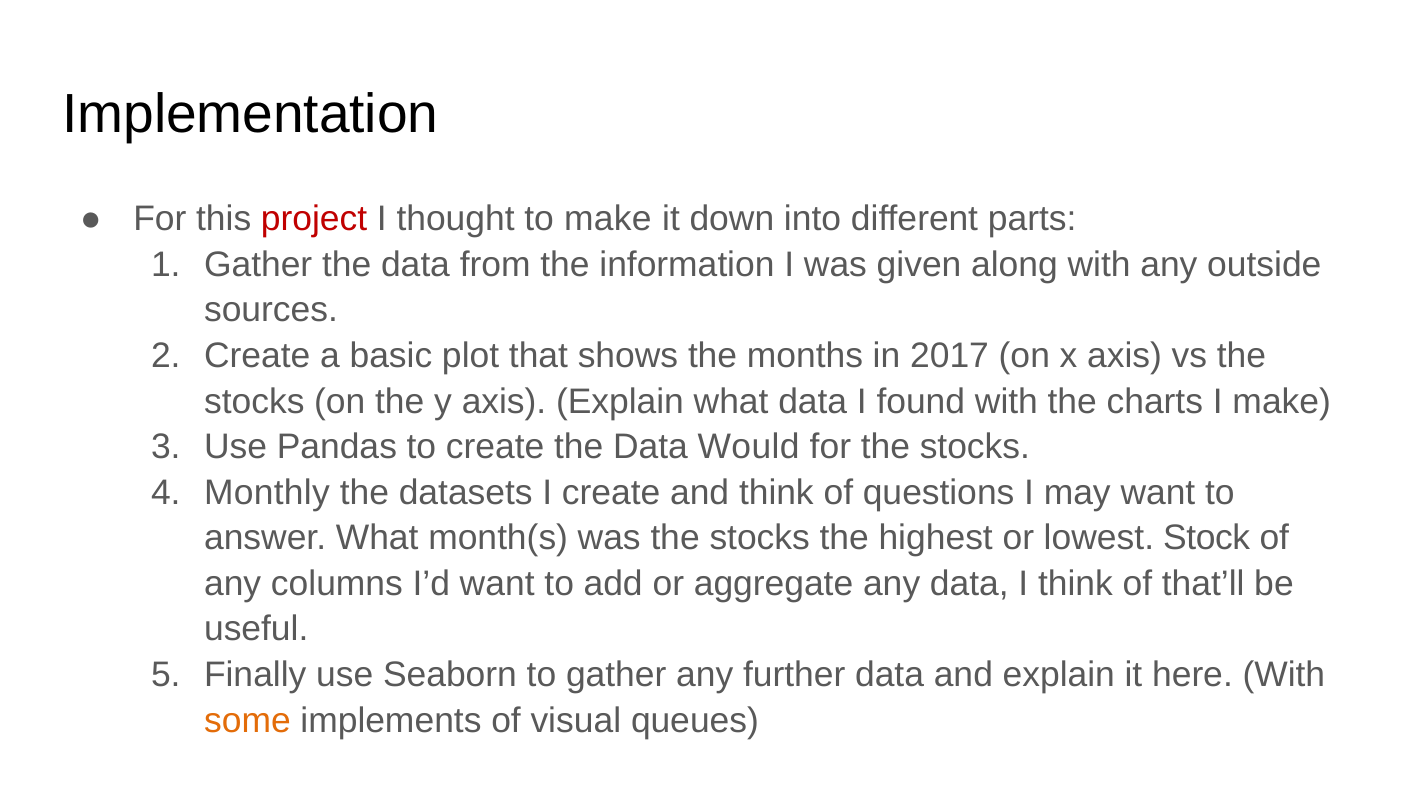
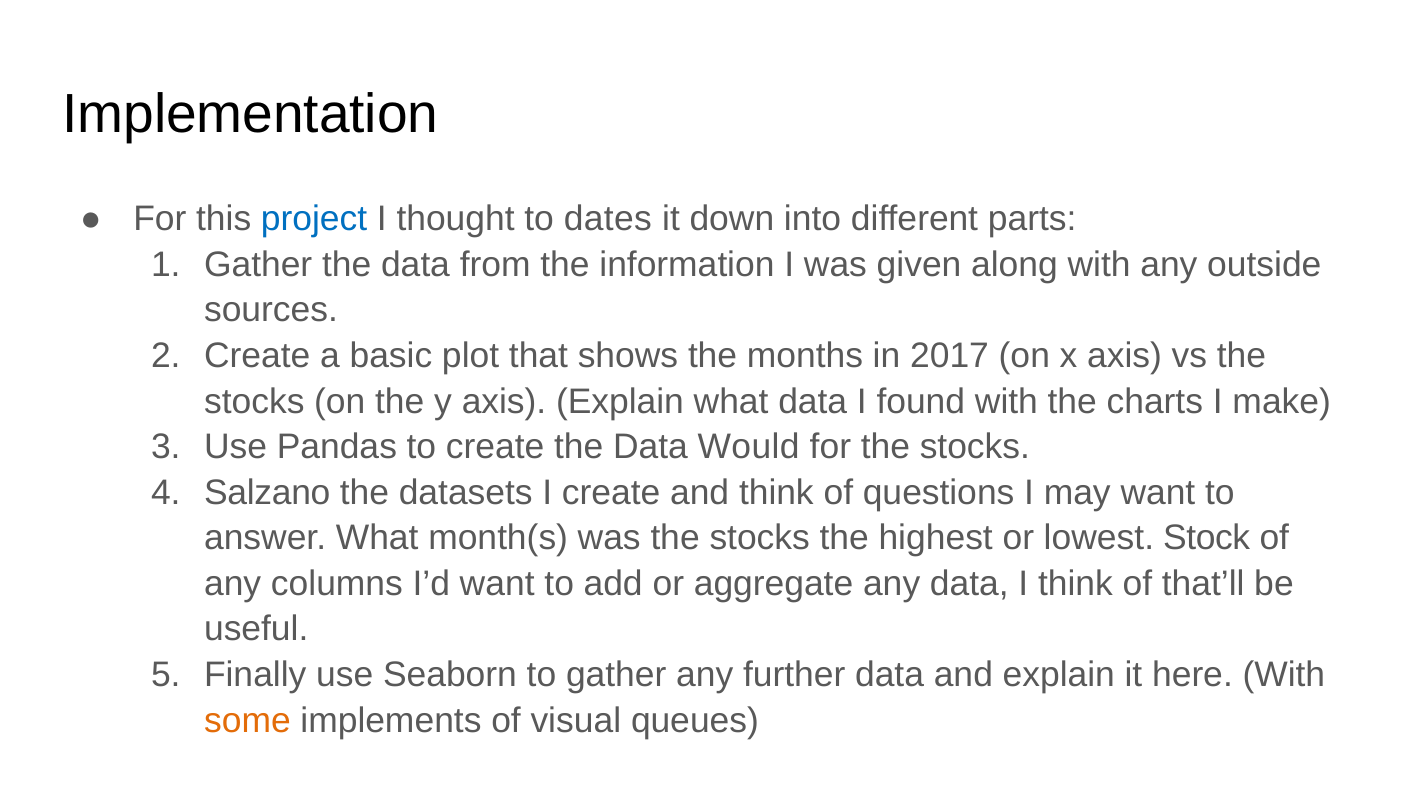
project colour: red -> blue (314, 219)
to make: make -> dates (608, 219)
Monthly: Monthly -> Salzano (267, 493)
